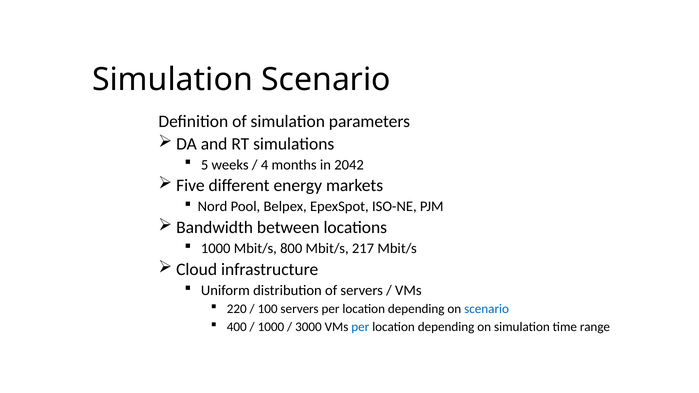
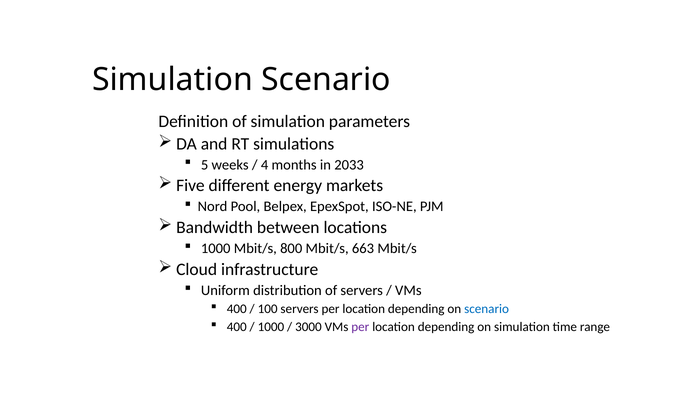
2042: 2042 -> 2033 (349, 165)
217: 217 -> 663 (363, 249)
220: 220 -> 400 (237, 309)
per colour: blue -> purple (360, 327)
